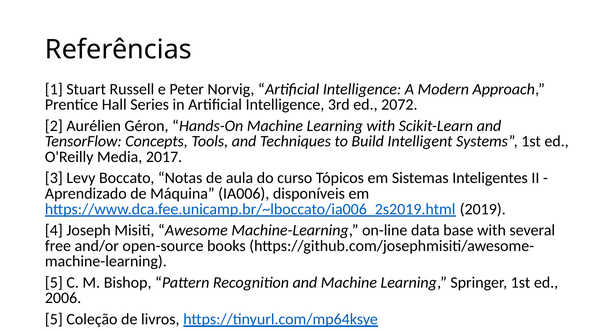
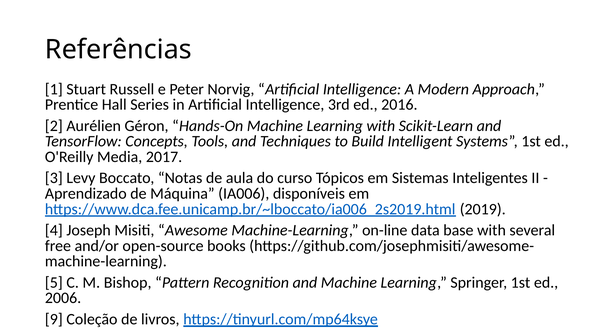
2072: 2072 -> 2016 (399, 104)
5: 5 -> 9 (54, 319)
